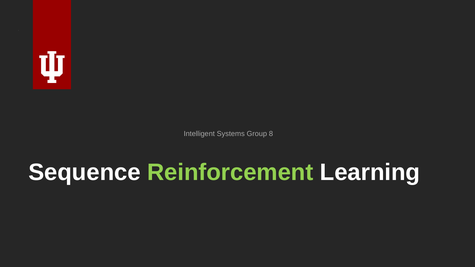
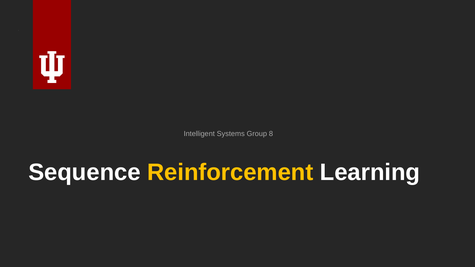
Reinforcement colour: light green -> yellow (230, 172)
